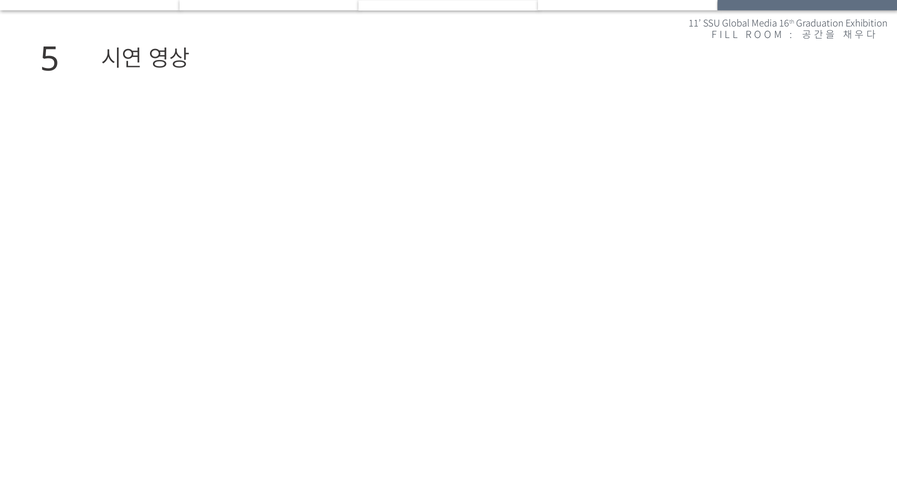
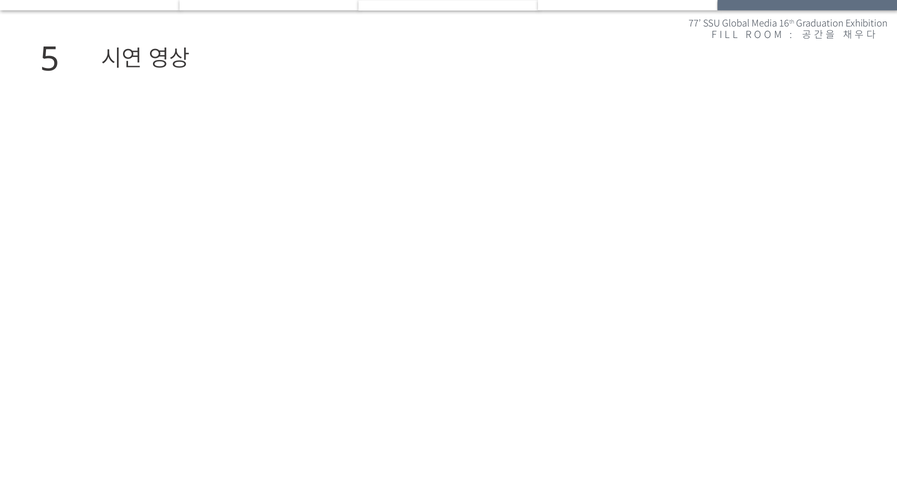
11: 11 -> 77 (695, 24)
